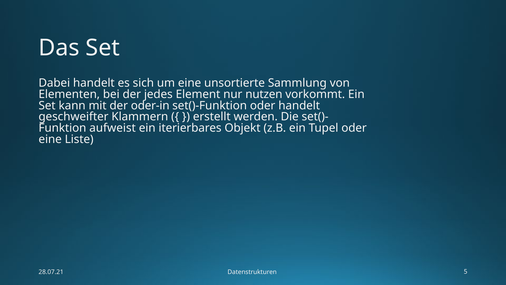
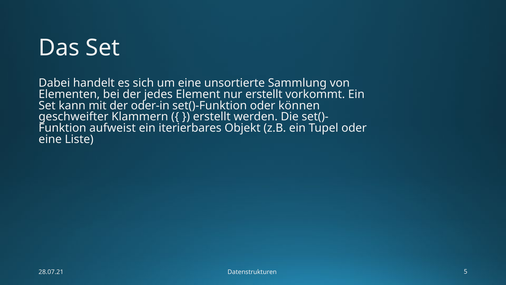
nur nutzen: nutzen -> erstellt (264, 94)
oder handelt: handelt -> können (299, 105)
